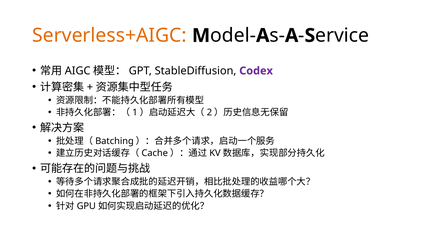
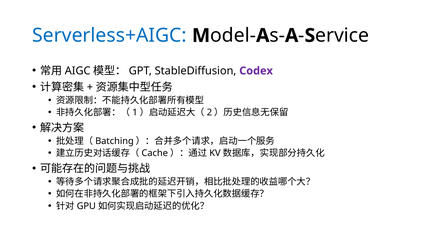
Serverless+AIGC colour: orange -> blue (109, 36)
